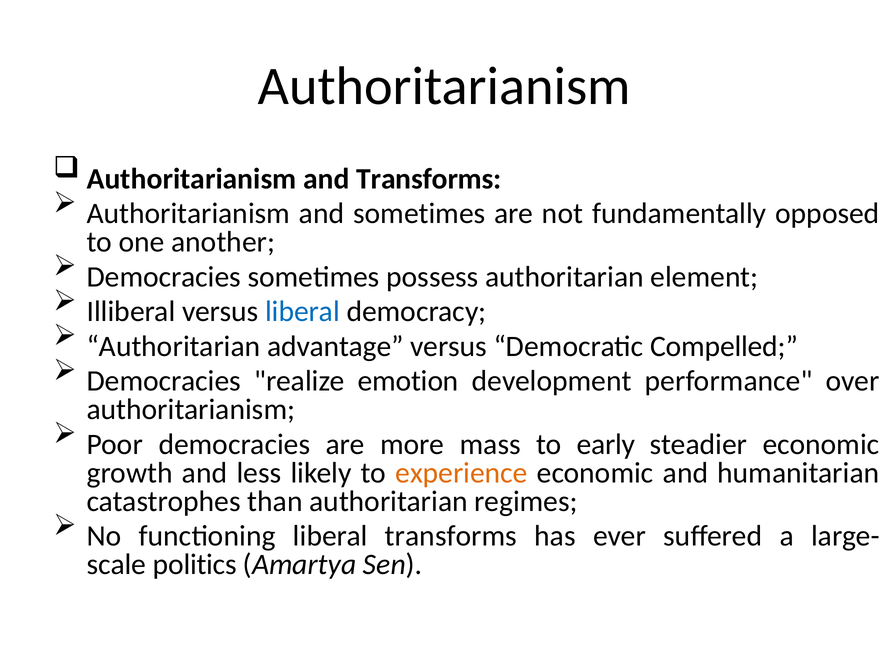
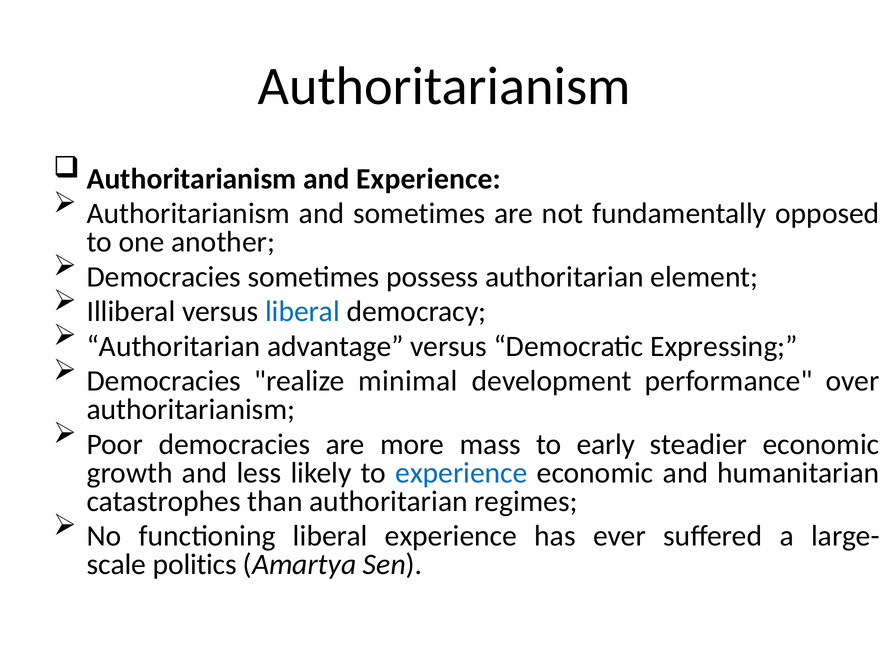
and Transforms: Transforms -> Experience (429, 179)
Compelled: Compelled -> Expressing (724, 346)
emotion: emotion -> minimal (408, 381)
experience colour: orange -> blue (461, 473)
liberal transforms: transforms -> experience (451, 536)
